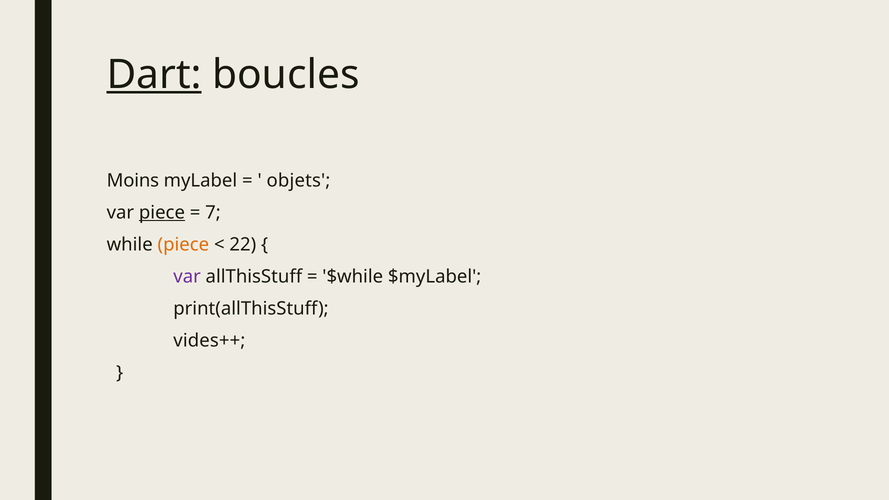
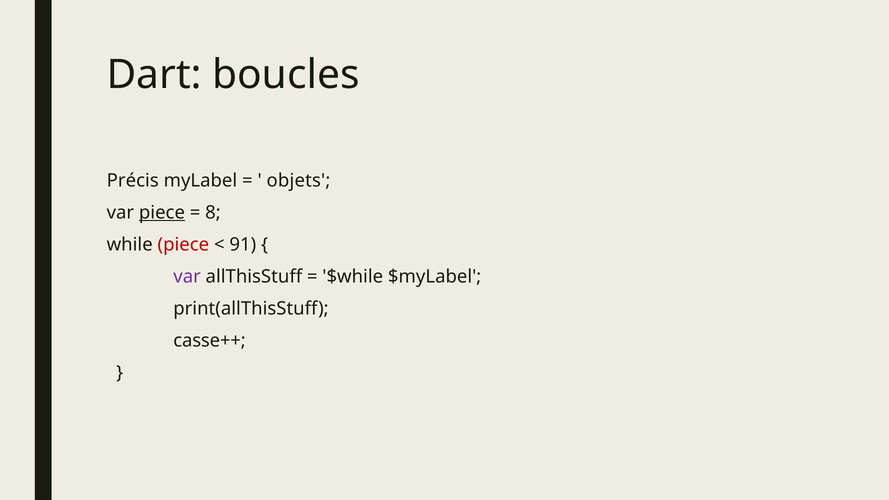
Dart underline: present -> none (154, 75)
Moins: Moins -> Précis (133, 181)
7: 7 -> 8 (213, 213)
piece colour: orange -> red (183, 245)
22: 22 -> 91 (243, 245)
vides++: vides++ -> casse++ (210, 341)
